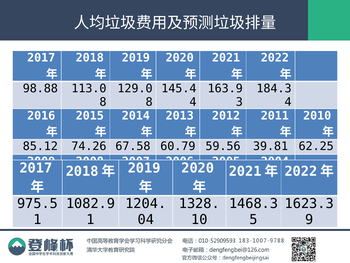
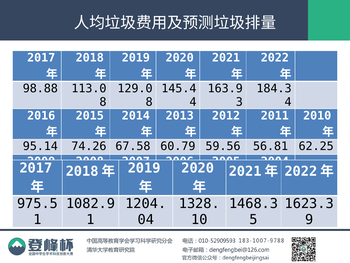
85.12: 85.12 -> 95.14 (40, 146)
39.81: 39.81 -> 56.81 (271, 146)
